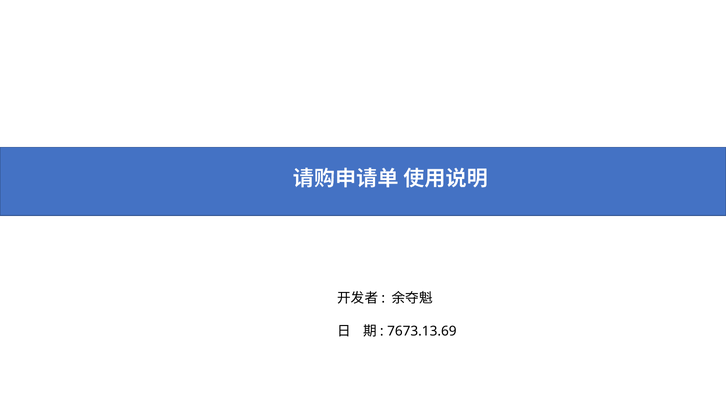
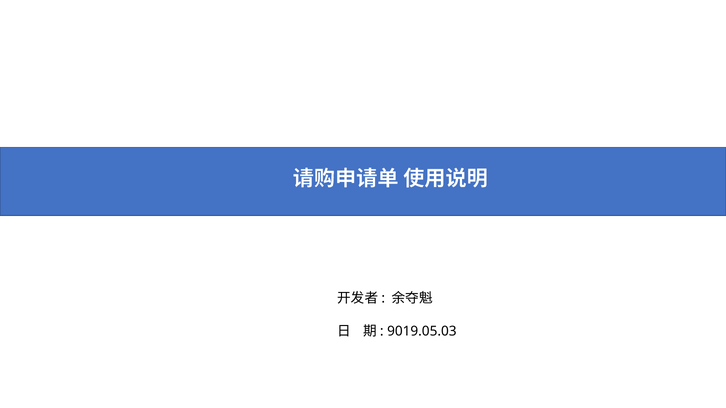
7673.13.69: 7673.13.69 -> 9019.05.03 (422, 331)
